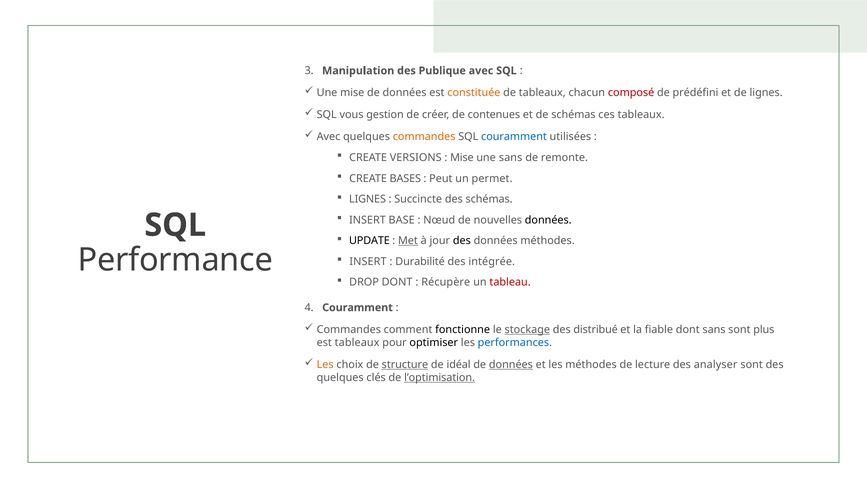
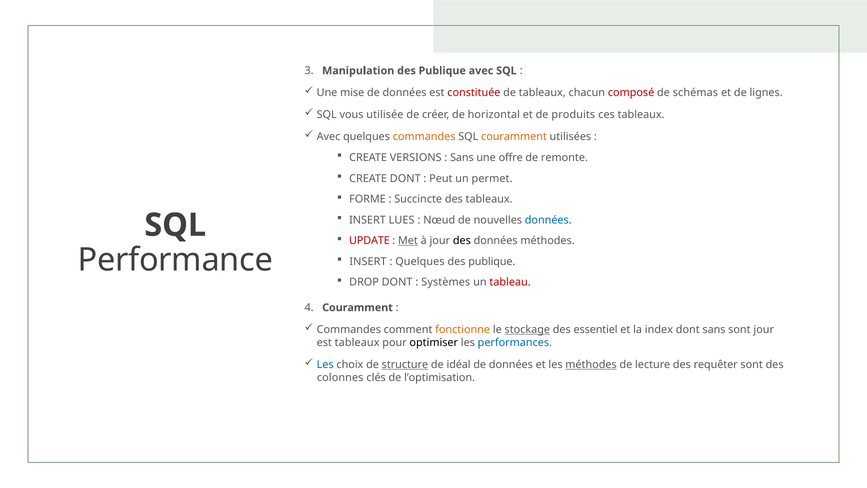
constituée colour: orange -> red (474, 93)
prédéfini: prédéfini -> schémas (695, 93)
gestion: gestion -> utilisée (385, 115)
contenues: contenues -> horizontal (494, 115)
de schémas: schémas -> produits (573, 115)
couramment colour: blue -> orange (514, 137)
Mise: Mise -> Sans (462, 158)
une sans: sans -> offre (511, 158)
CREATE BASES: BASES -> DONT (405, 178)
LIGNES: LIGNES -> FORME (367, 199)
des schémas: schémas -> tableaux (489, 199)
BASE: BASE -> LUES (402, 220)
données colour: black -> blue (548, 220)
UPDATE colour: black -> red (369, 241)
Durabilité: Durabilité -> Quelques (420, 261)
intégrée: intégrée -> publique (492, 261)
Récupère: Récupère -> Systèmes (446, 282)
fonctionne colour: black -> orange (463, 329)
distribué: distribué -> essentiel (596, 329)
fiable: fiable -> index (659, 329)
sont plus: plus -> jour (764, 329)
Les colour: orange -> blue (325, 365)
données underline: present -> none (511, 365)
méthodes underline: none -> present (591, 365)
analyser: analyser -> requêter (716, 365)
quelques: quelques -> colonnes (340, 378)
l’optimisation underline: present -> none (440, 378)
